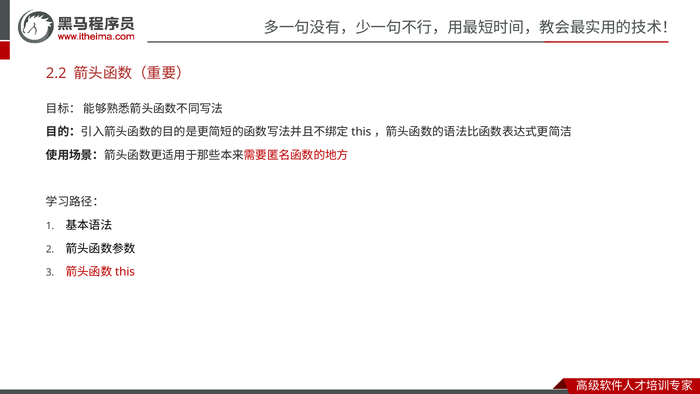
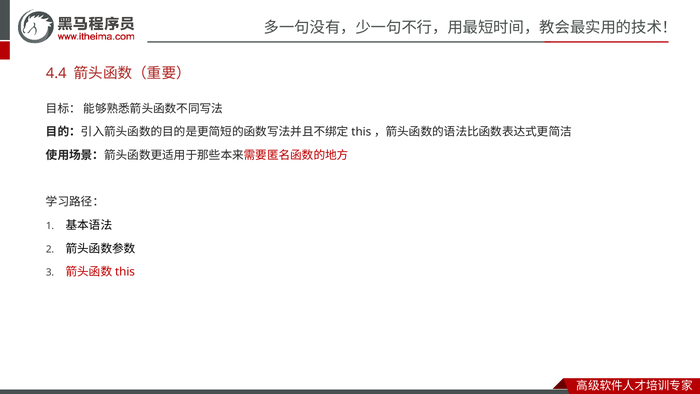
2.2: 2.2 -> 4.4 (56, 73)
